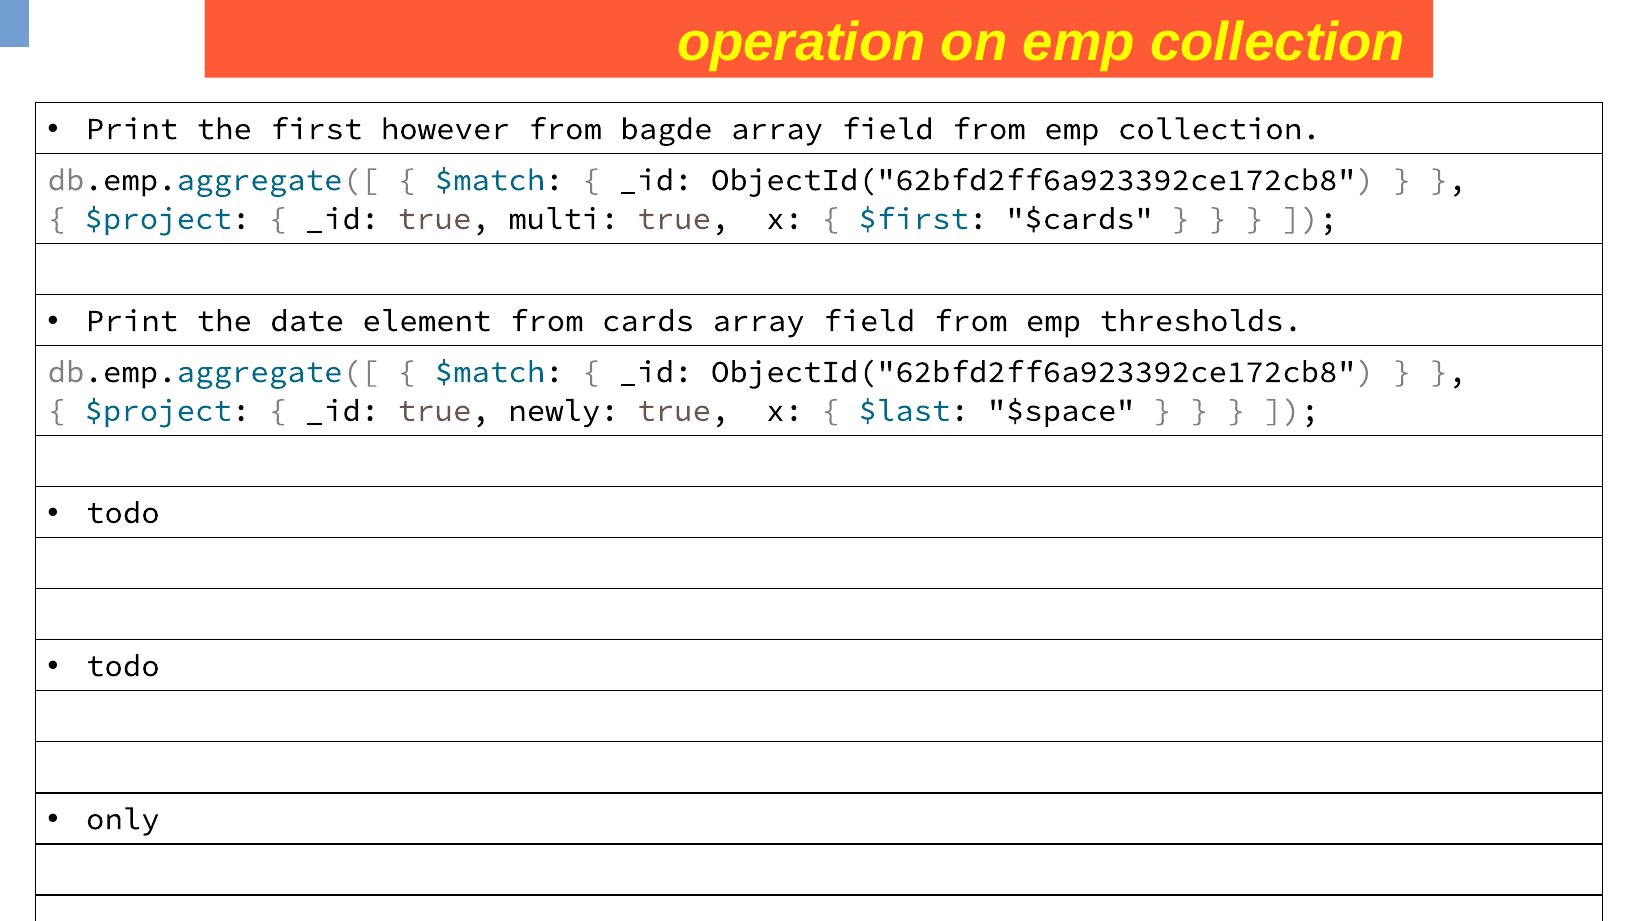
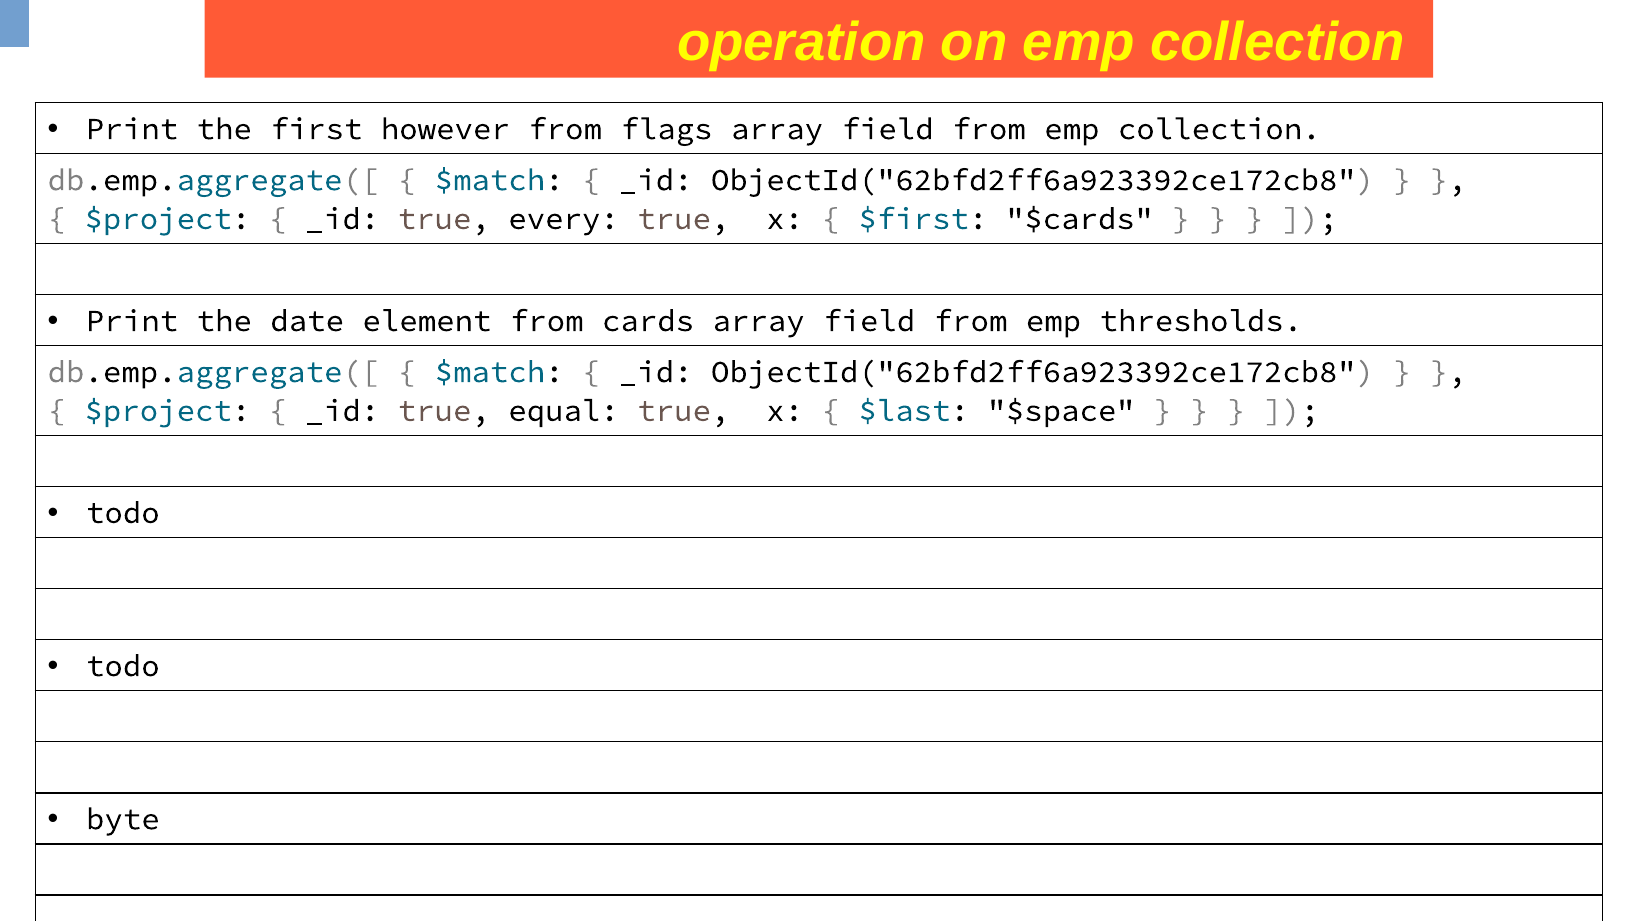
bagde: bagde -> flags (666, 129)
multi: multi -> every (564, 219)
newly: newly -> equal (564, 411)
only: only -> byte (123, 819)
